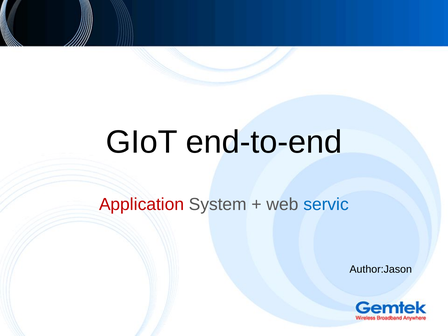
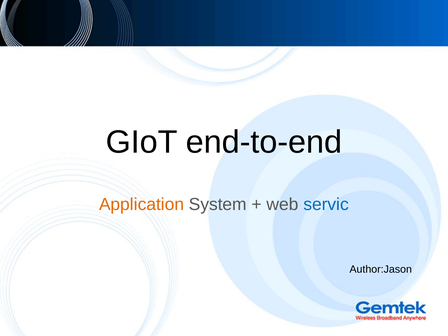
Application colour: red -> orange (142, 204)
